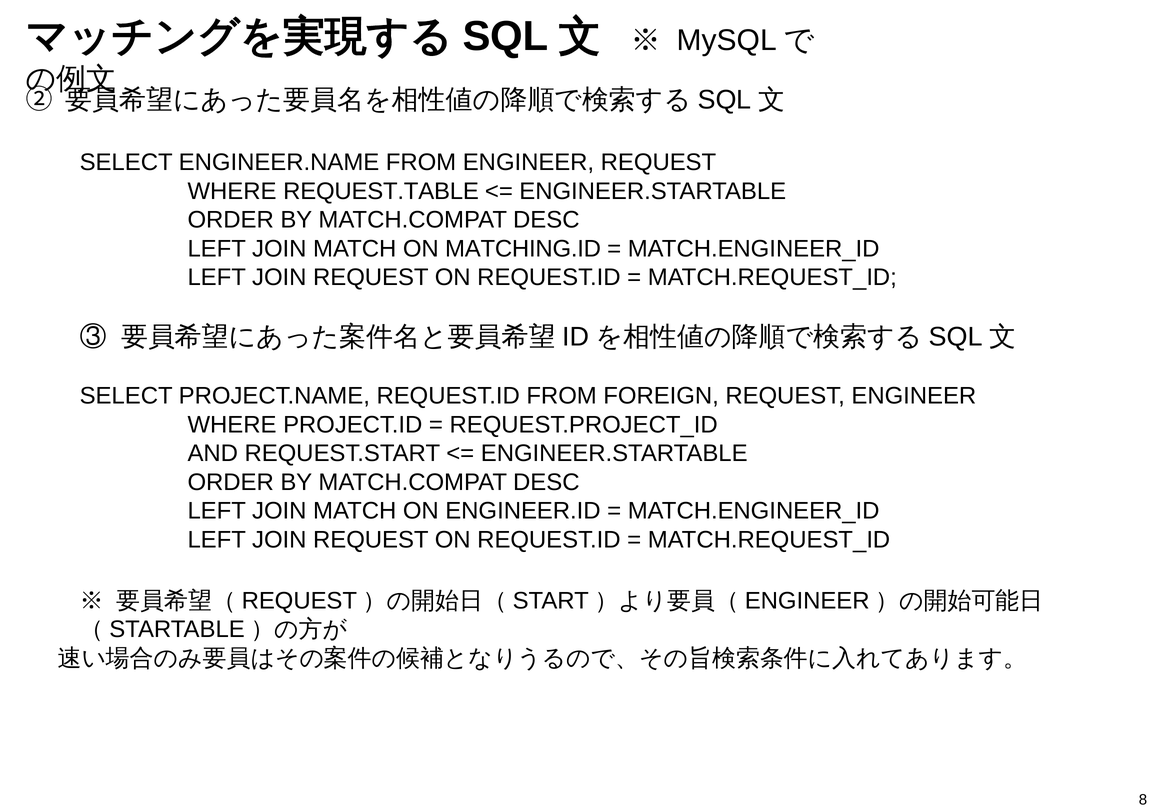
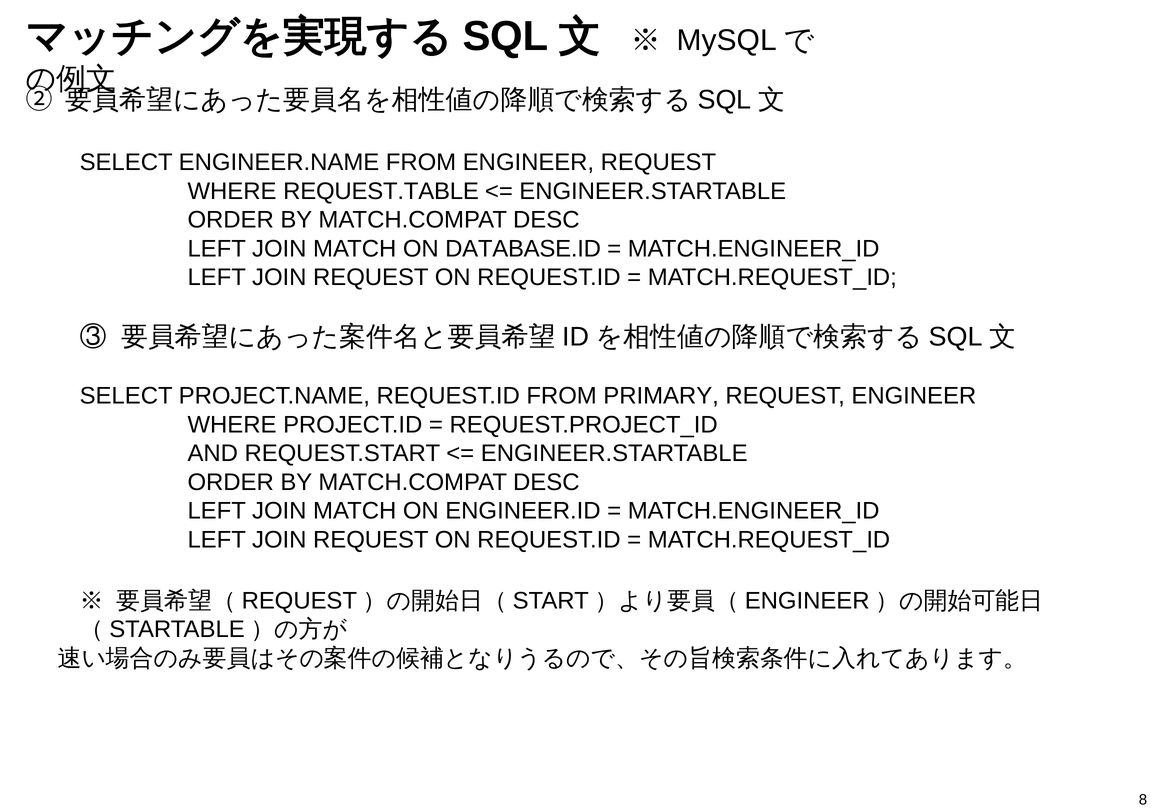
MATCHING.ID: MATCHING.ID -> DATABASE.ID (523, 249)
FOREIGN: FOREIGN -> PRIMARY (661, 396)
